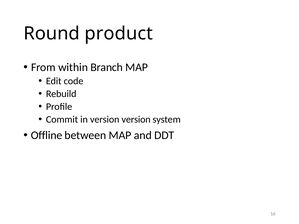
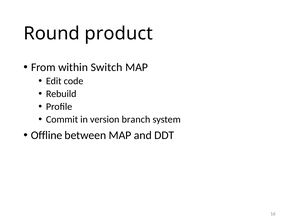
Branch: Branch -> Switch (107, 67)
version version: version -> branch (136, 120)
